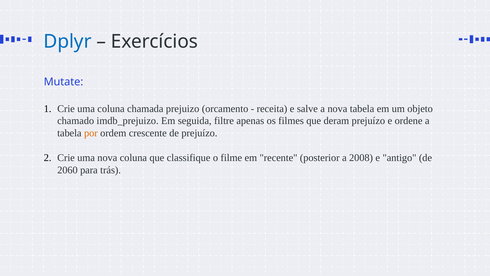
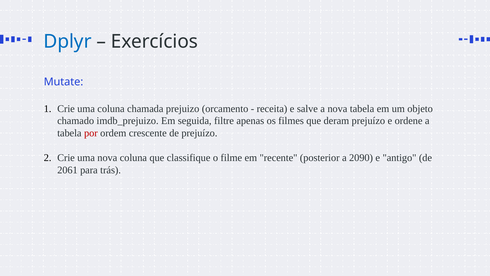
por colour: orange -> red (91, 133)
2008: 2008 -> 2090 (361, 158)
2060: 2060 -> 2061 (67, 170)
